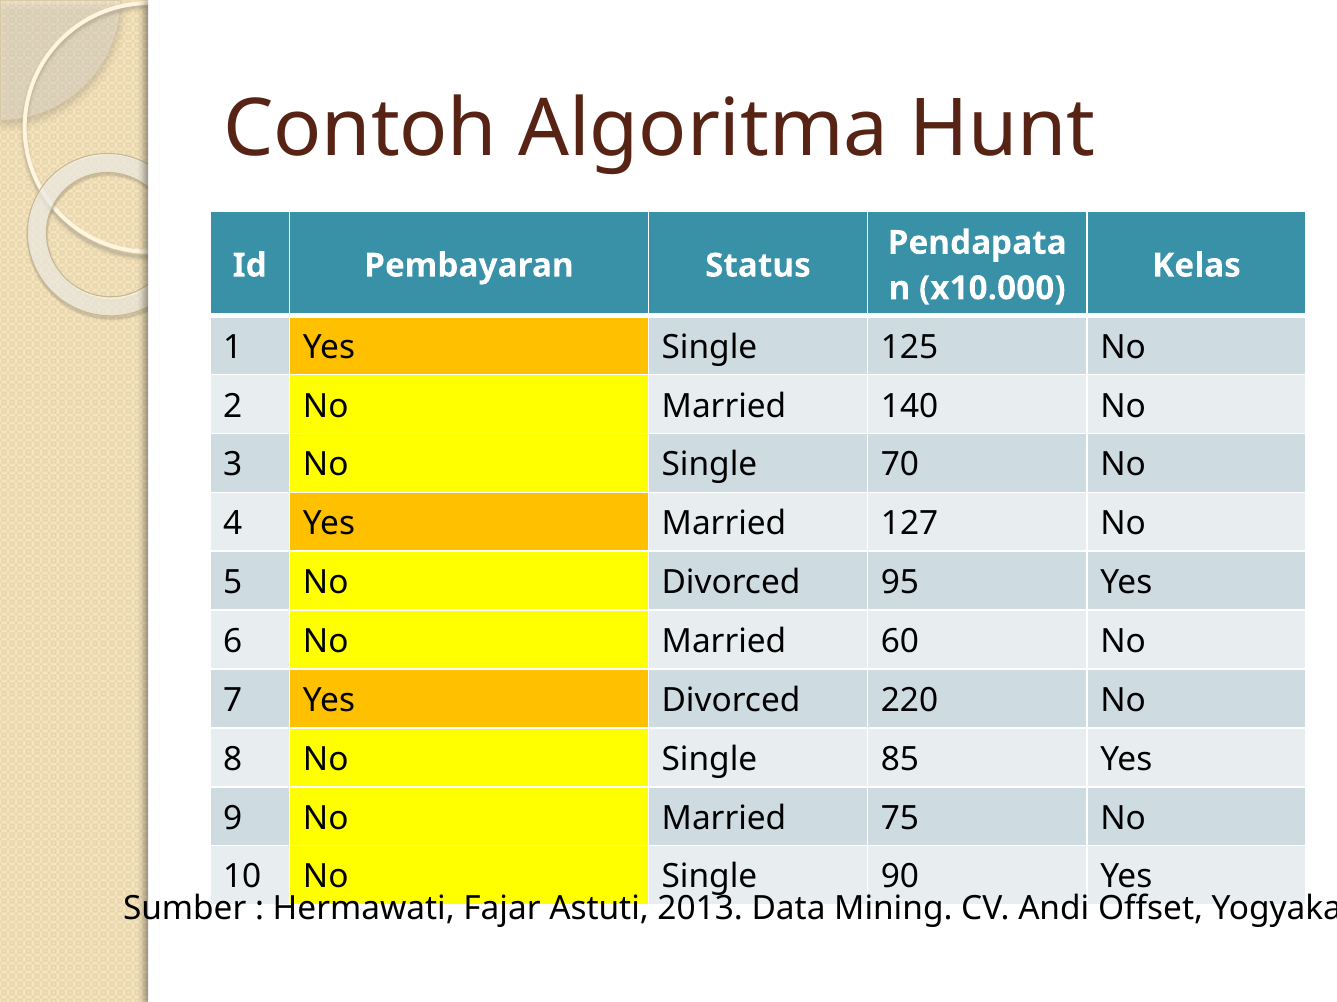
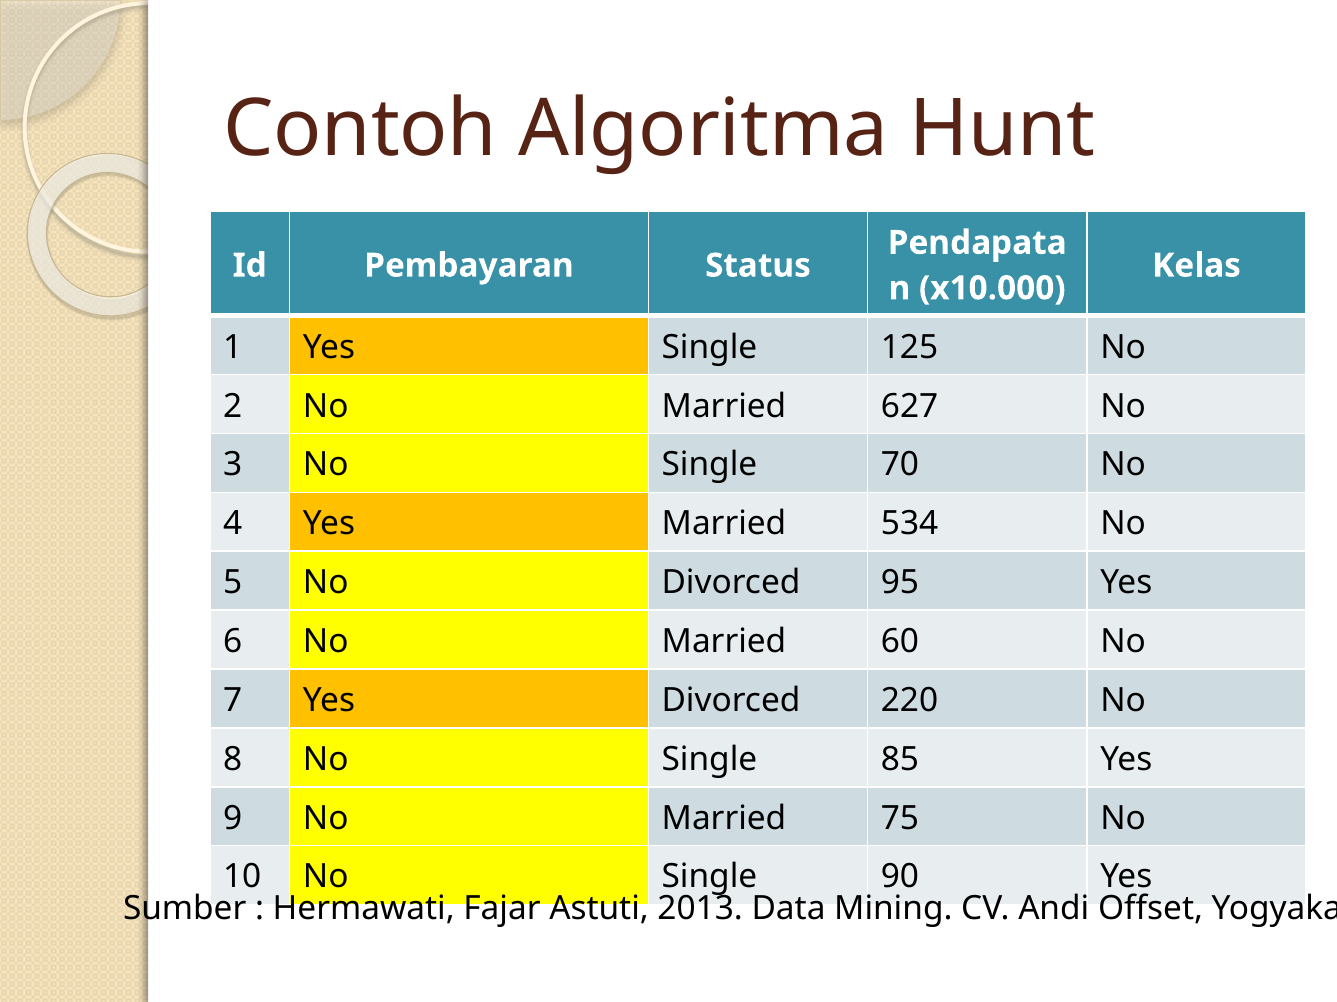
140: 140 -> 627 (910, 406)
127: 127 -> 534 (910, 524)
